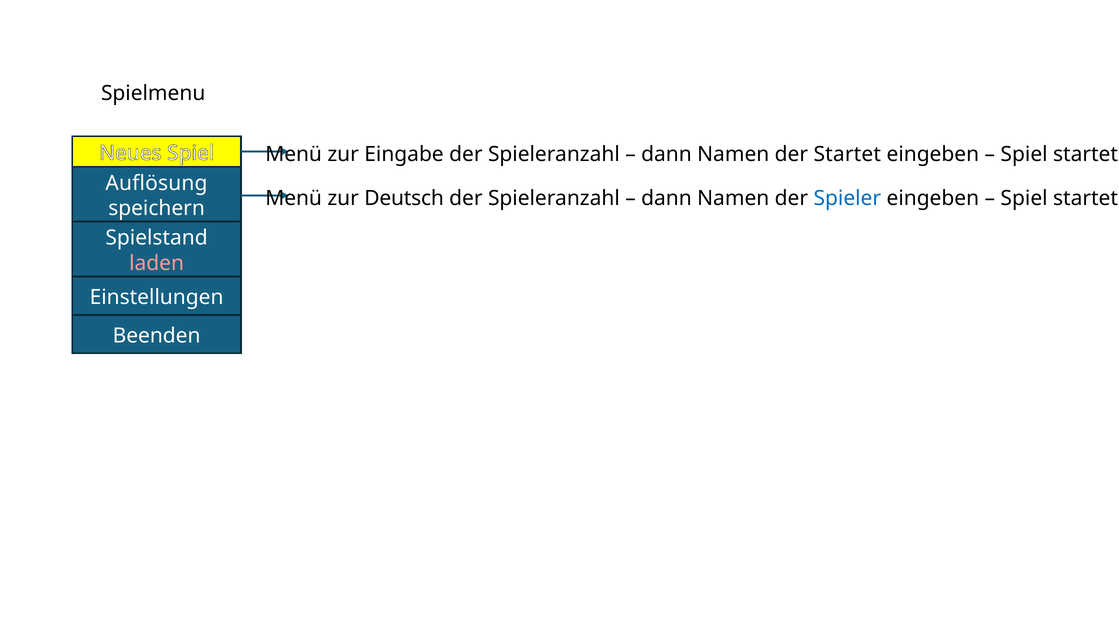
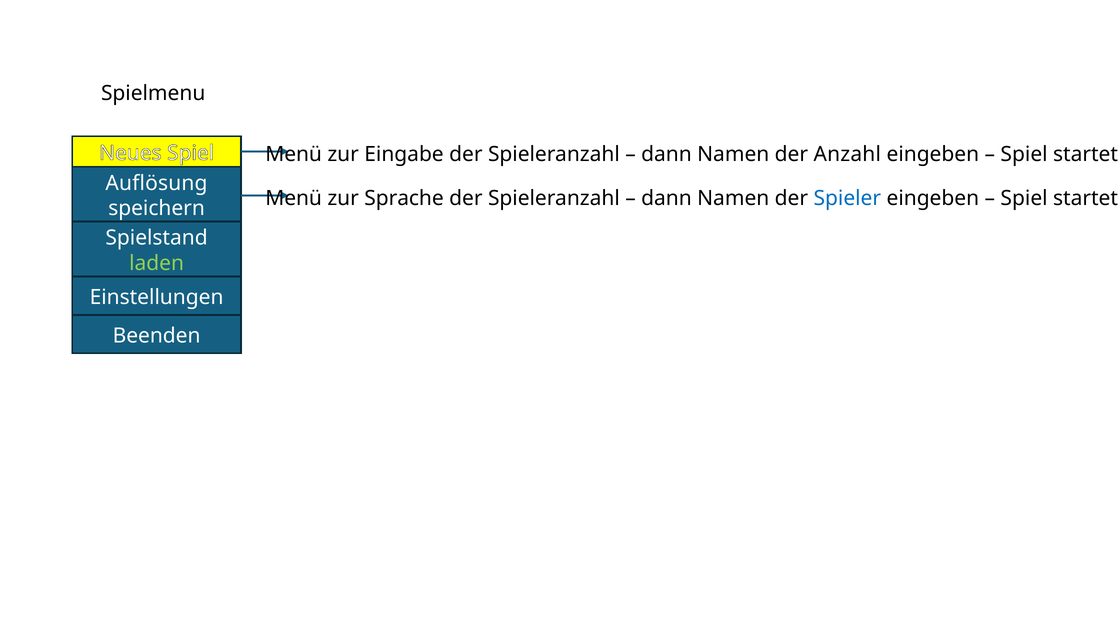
der Startet: Startet -> Anzahl (847, 154)
Deutsch: Deutsch -> Sprache (404, 198)
laden colour: pink -> light green (157, 263)
